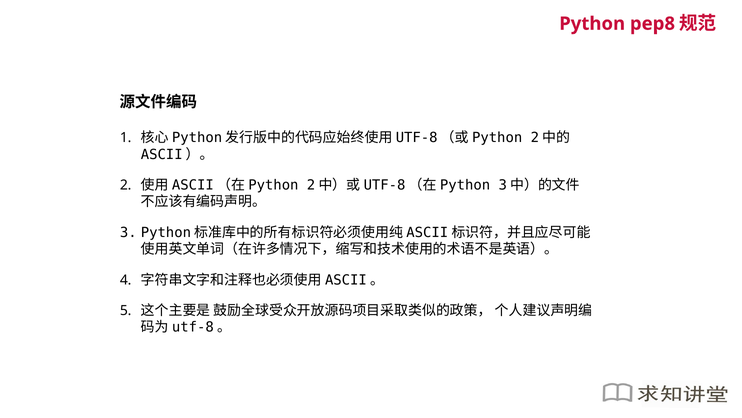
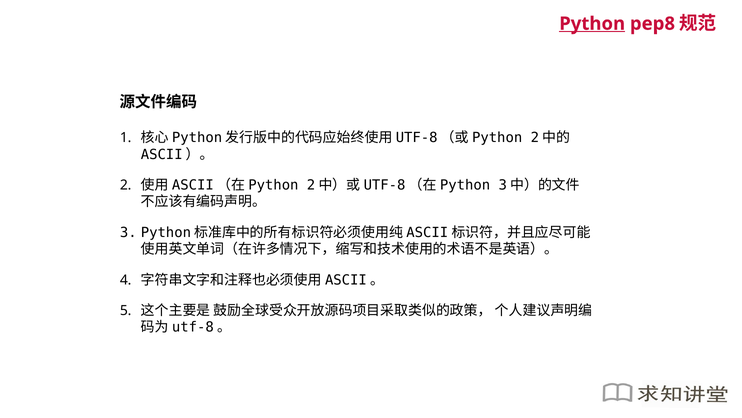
Python underline: none -> present (592, 24)
